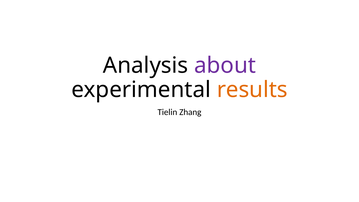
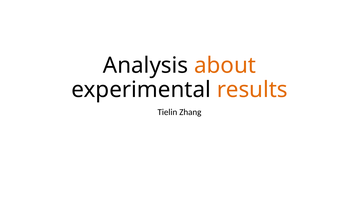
about colour: purple -> orange (225, 66)
